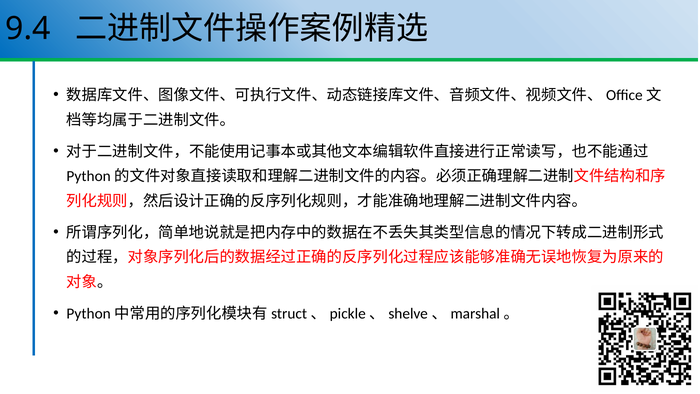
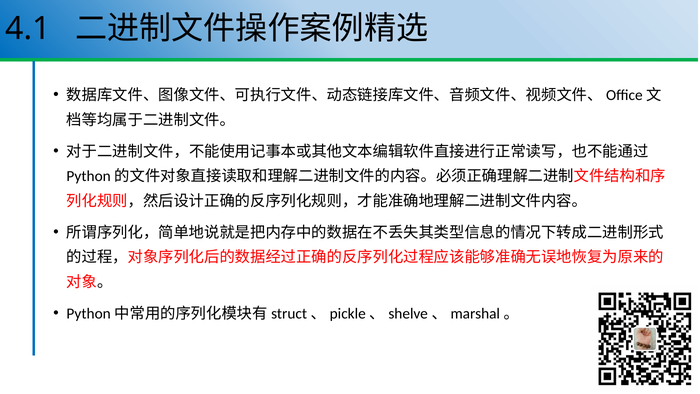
9.4: 9.4 -> 4.1 (28, 29)
